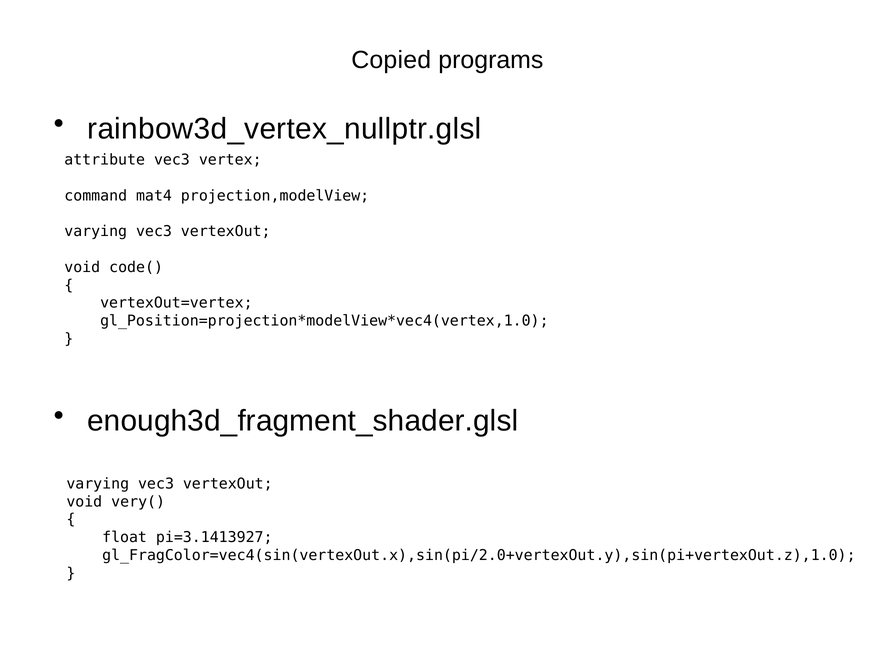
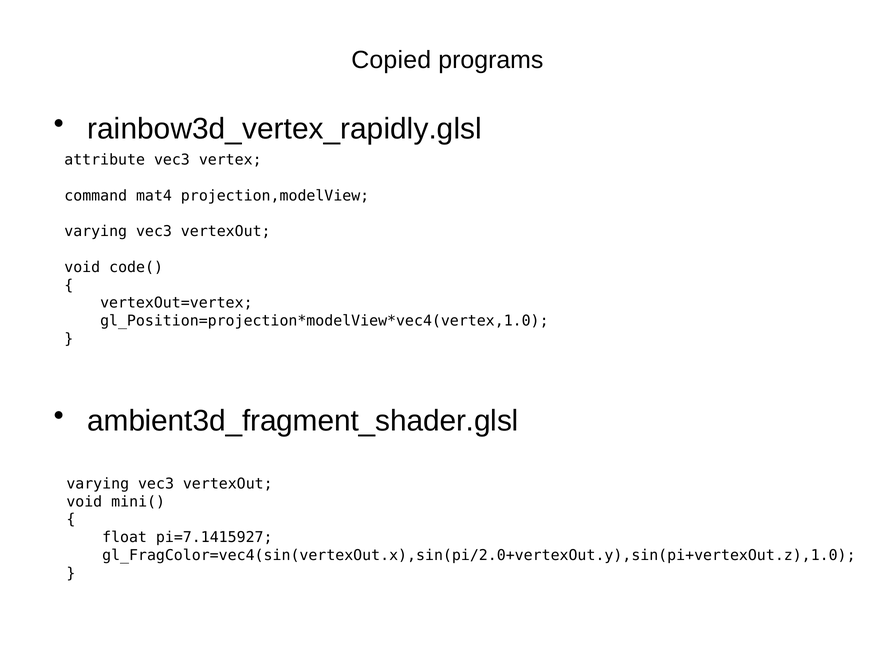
rainbow3d_vertex_nullptr.glsl: rainbow3d_vertex_nullptr.glsl -> rainbow3d_vertex_rapidly.glsl (285, 129)
enough3d_fragment_shader.glsl: enough3d_fragment_shader.glsl -> ambient3d_fragment_shader.glsl (303, 421)
very(: very( -> mini( (138, 502)
pi=3.1413927: pi=3.1413927 -> pi=7.1415927 (214, 538)
